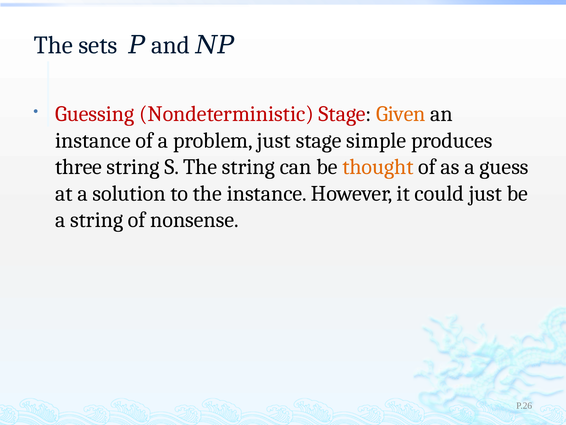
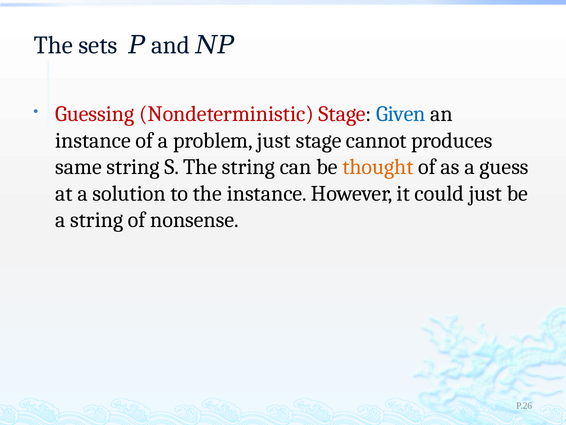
Given colour: orange -> blue (401, 114)
simple: simple -> cannot (376, 140)
three: three -> same (78, 167)
